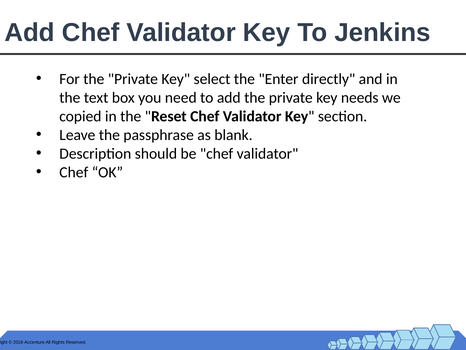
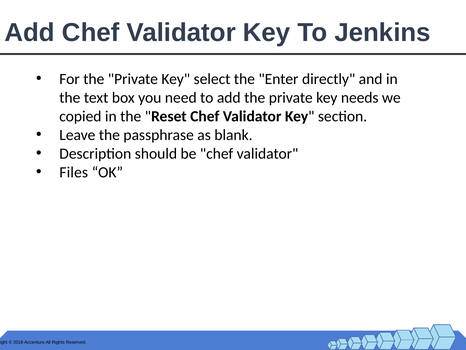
Chef: Chef -> Files (74, 172)
